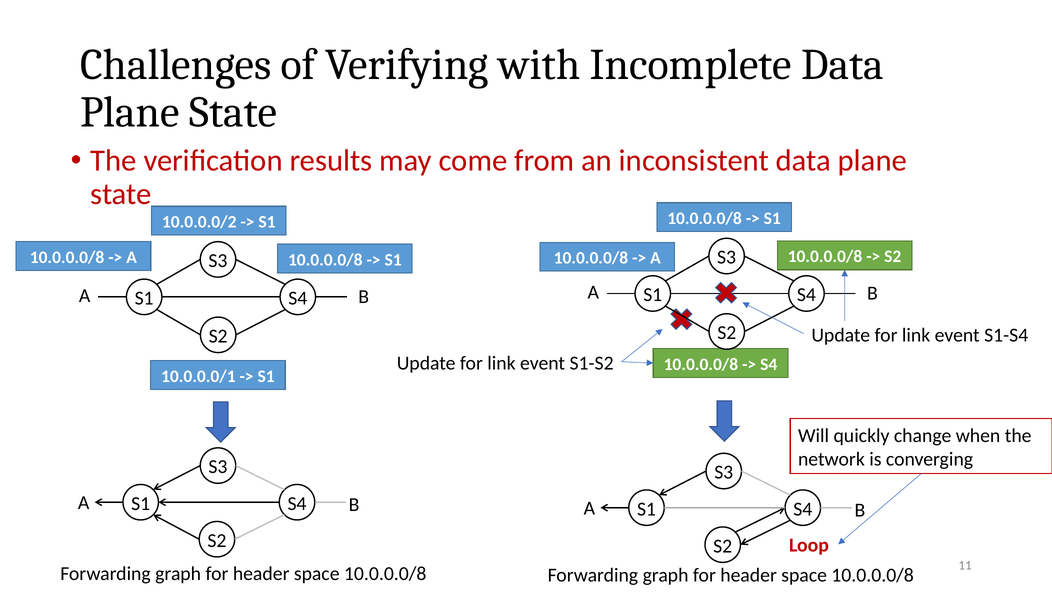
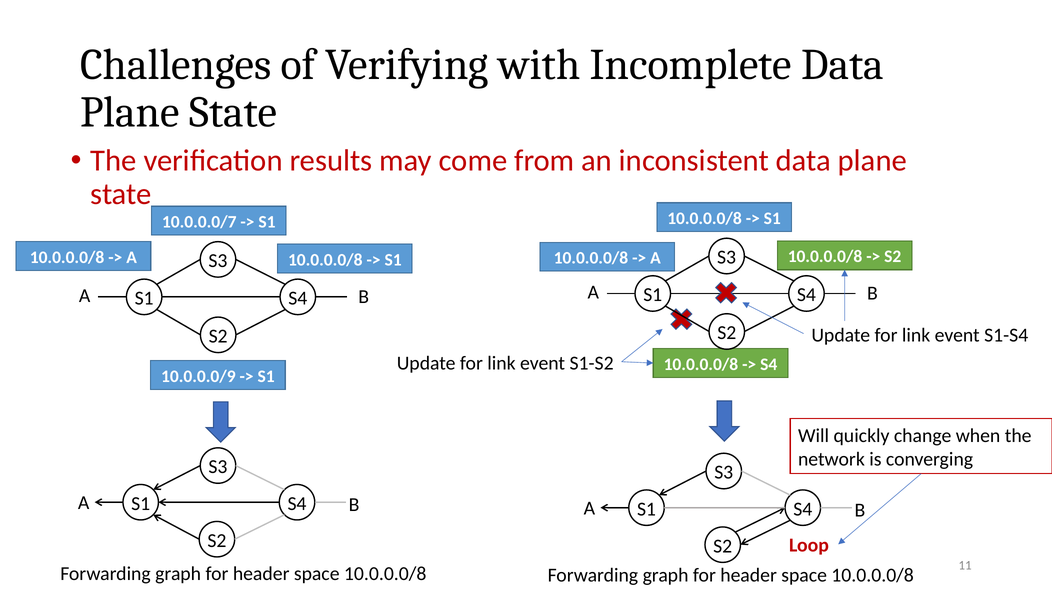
10.0.0.0/2: 10.0.0.0/2 -> 10.0.0.0/7 (199, 222)
10.0.0.0/1: 10.0.0.0/1 -> 10.0.0.0/9 (198, 376)
